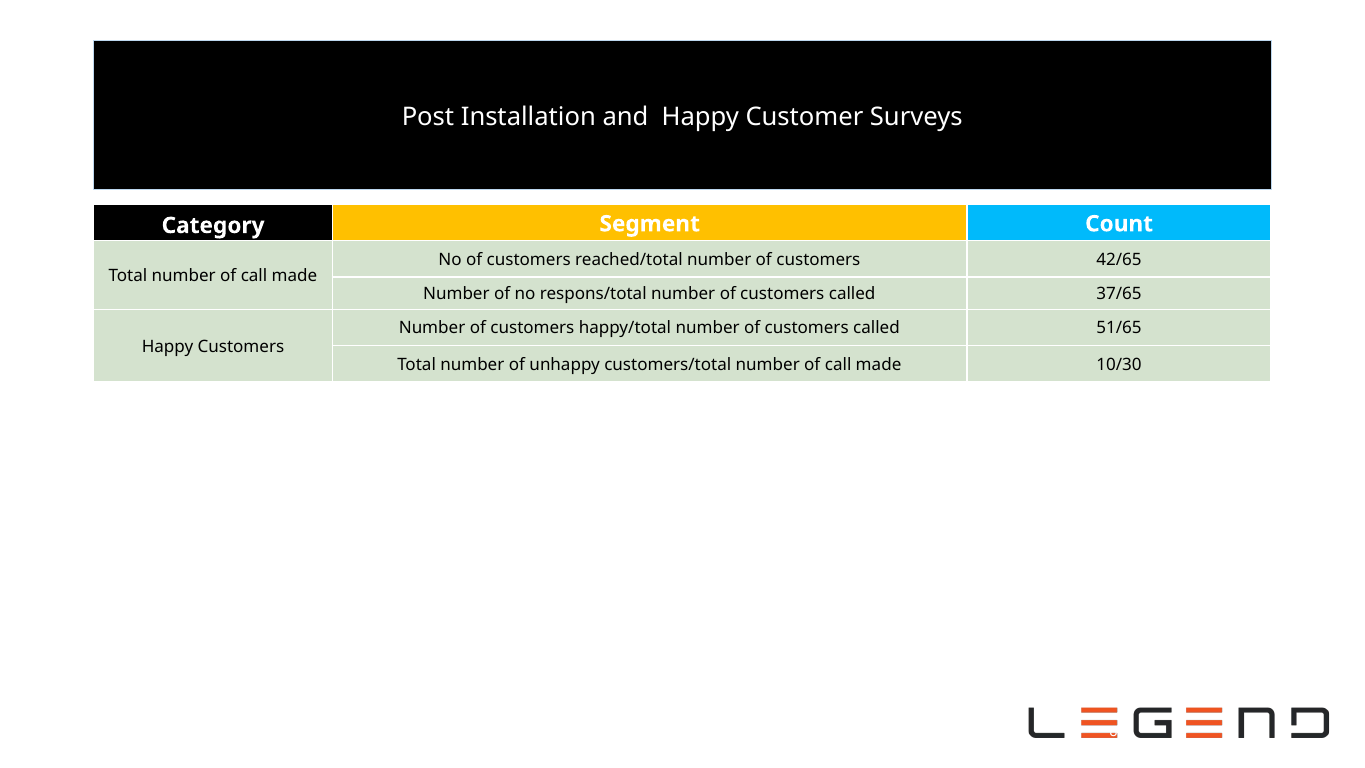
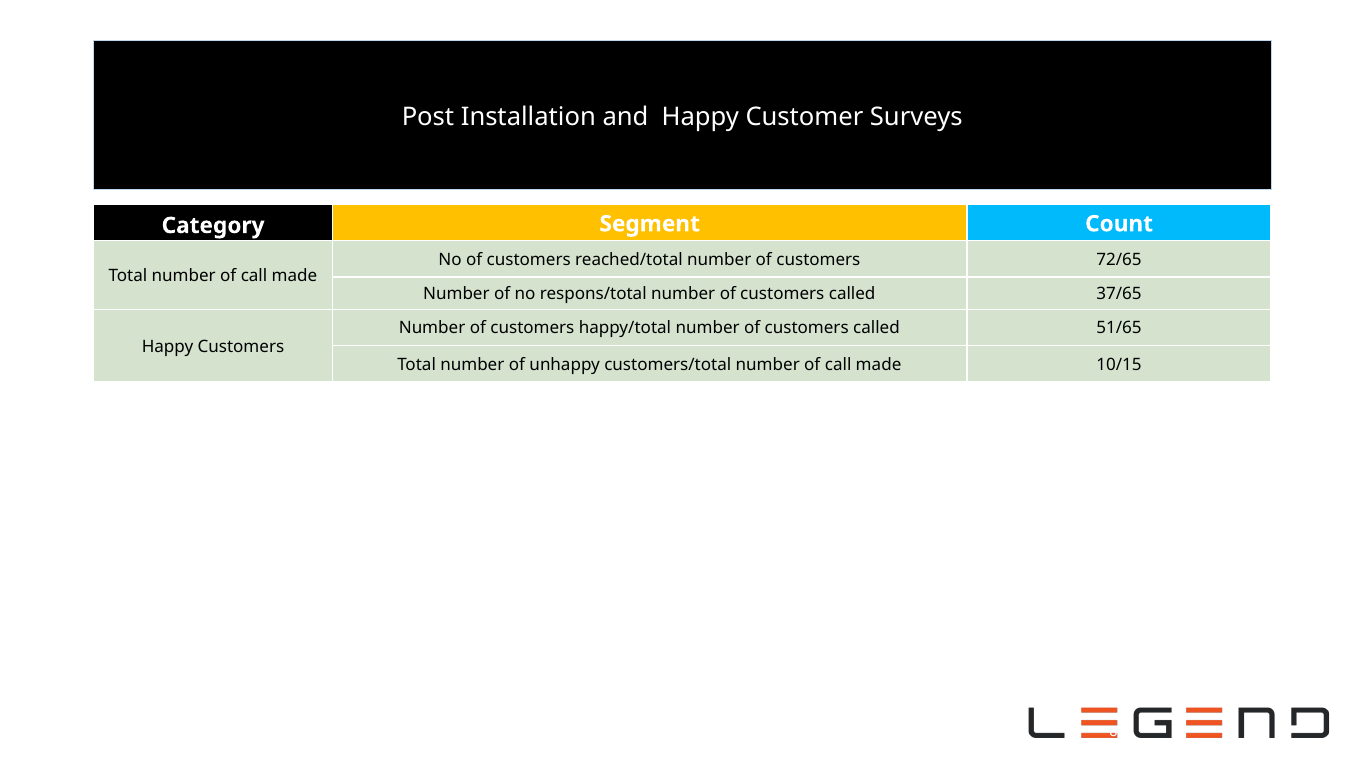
42/65: 42/65 -> 72/65 (1119, 260)
10/30: 10/30 -> 10/15 (1119, 365)
